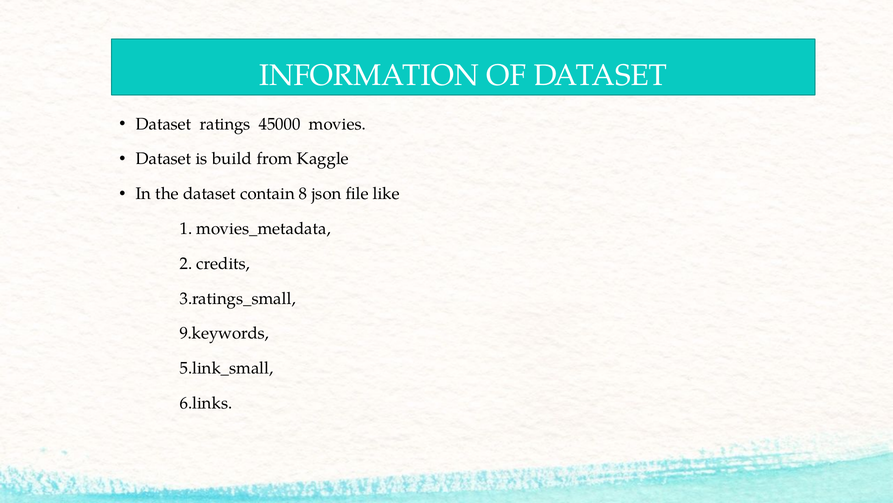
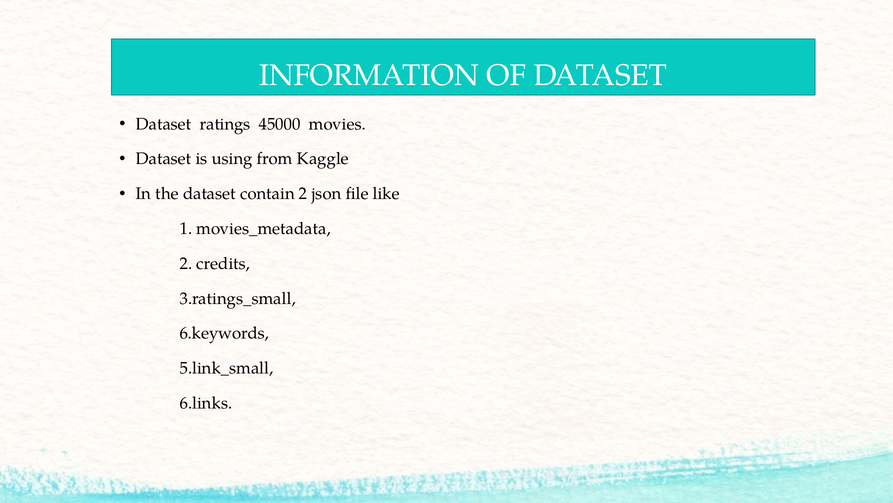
build: build -> using (232, 159)
contain 8: 8 -> 2 (303, 194)
9.keywords: 9.keywords -> 6.keywords (224, 333)
